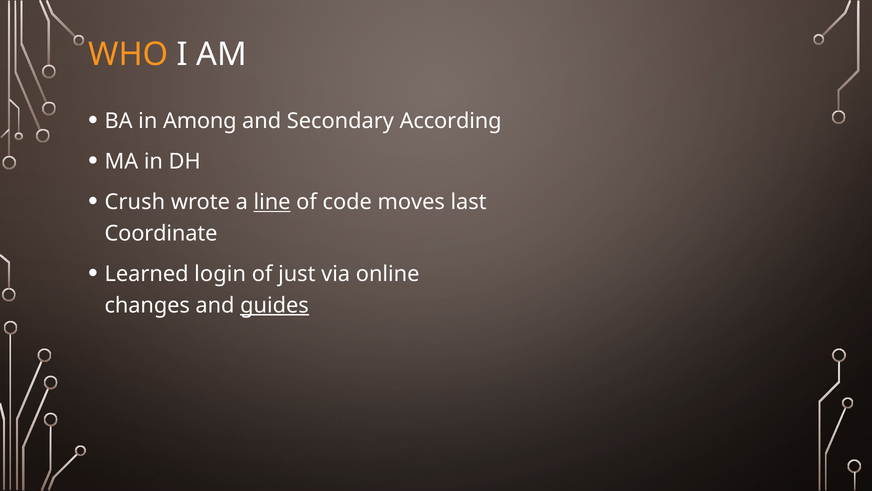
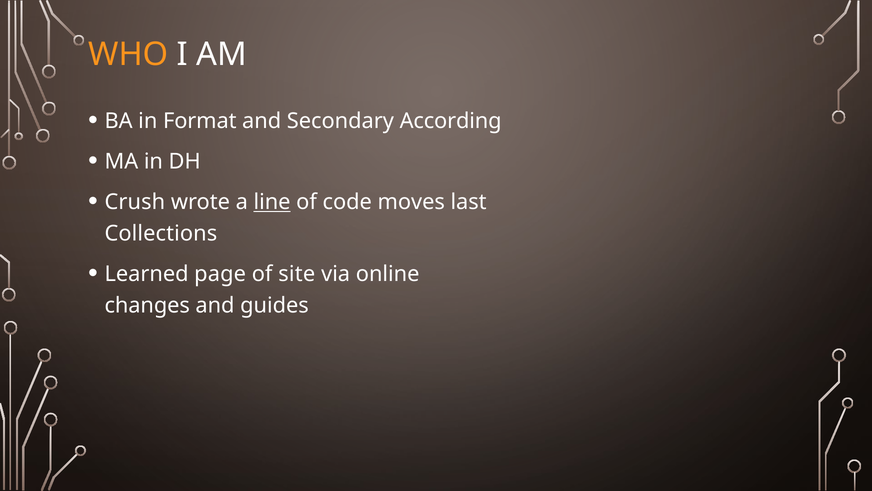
Among: Among -> Format (200, 121)
Coordinate: Coordinate -> Collections (161, 233)
login: login -> page (220, 274)
just: just -> site (297, 274)
guides underline: present -> none (274, 305)
